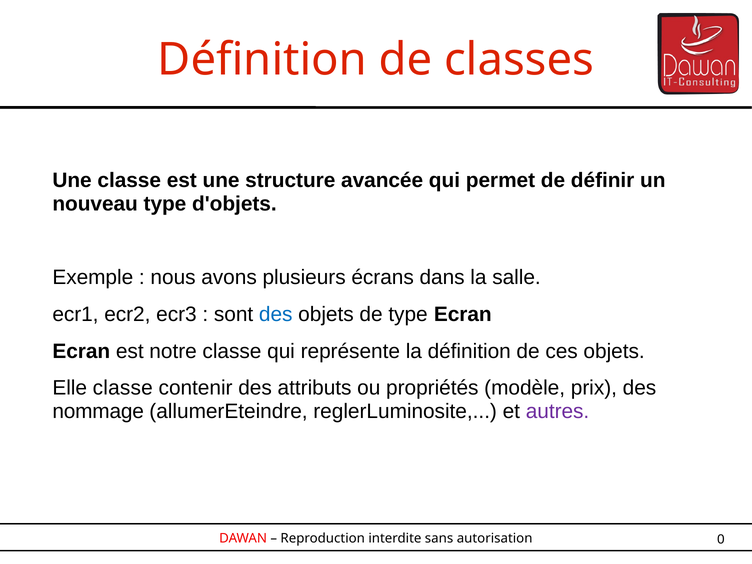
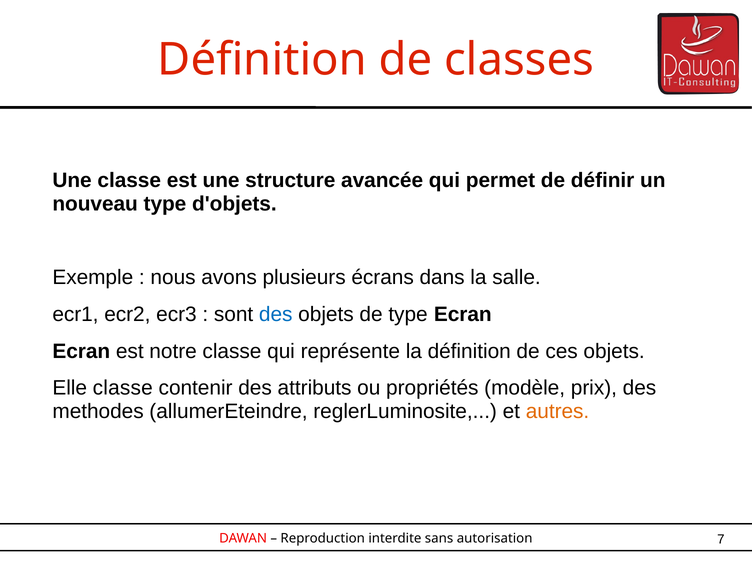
nommage: nommage -> methodes (98, 411)
autres colour: purple -> orange (558, 411)
0: 0 -> 7 (721, 539)
